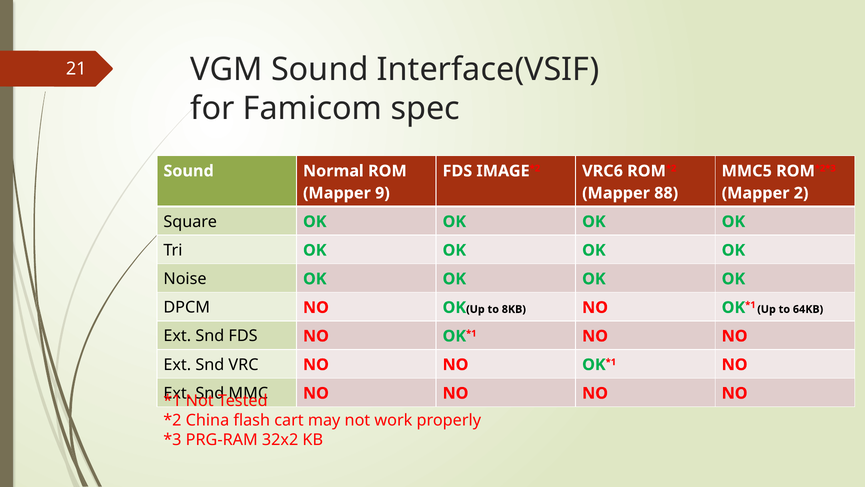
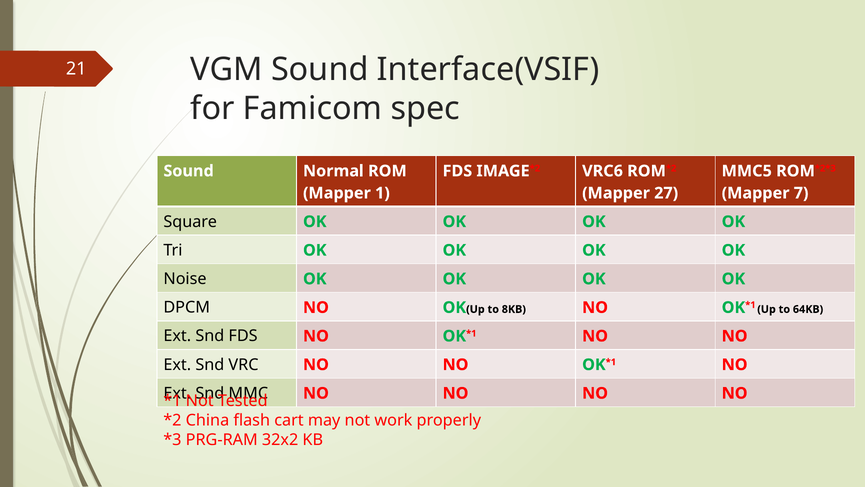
9: 9 -> 1 (382, 193)
88: 88 -> 27 (666, 193)
2: 2 -> 7 (801, 193)
